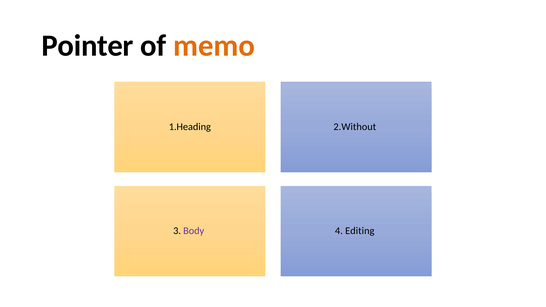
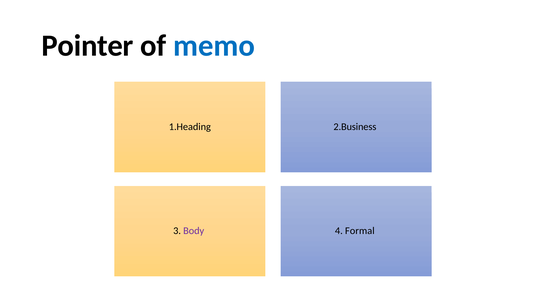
memo colour: orange -> blue (214, 46)
2.Without: 2.Without -> 2.Business (355, 127)
Editing: Editing -> Formal (360, 231)
